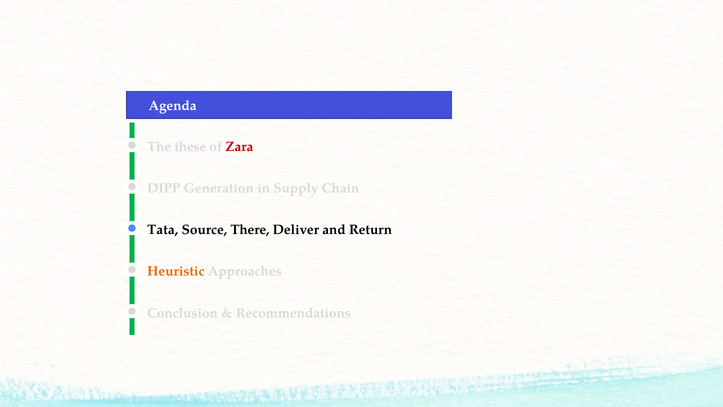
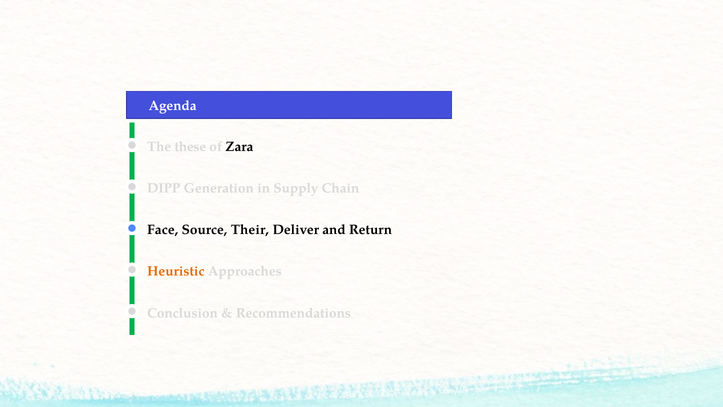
Zara colour: red -> black (239, 146)
Tata: Tata -> Face (163, 230)
There: There -> Their (250, 230)
